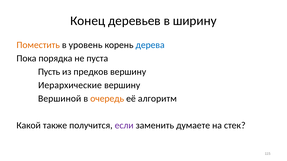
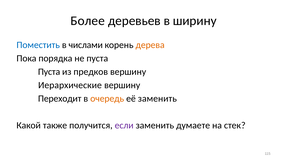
Конец: Конец -> Более (88, 21)
Поместить colour: orange -> blue (38, 45)
уровень: уровень -> числами (86, 45)
дерева colour: blue -> orange (150, 45)
Пусть: Пусть -> Пуста (49, 72)
Вершиной: Вершиной -> Переходит (60, 99)
её алгоритм: алгоритм -> заменить (157, 99)
